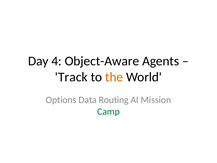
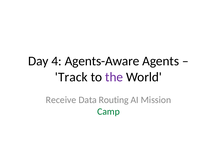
Object-Aware: Object-Aware -> Agents-Aware (102, 61)
the colour: orange -> purple (114, 77)
Options: Options -> Receive (61, 100)
